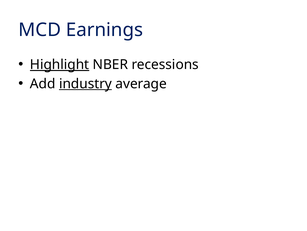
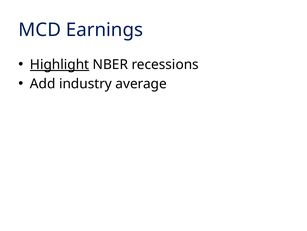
industry underline: present -> none (85, 84)
